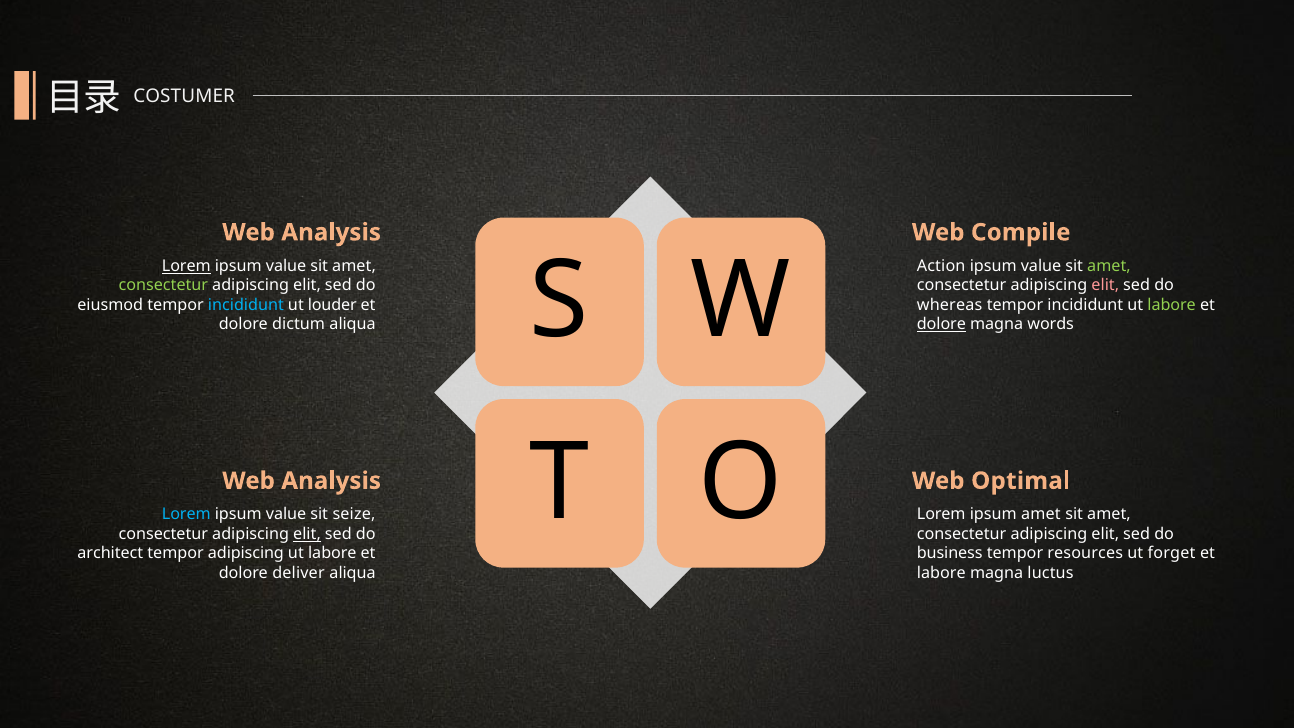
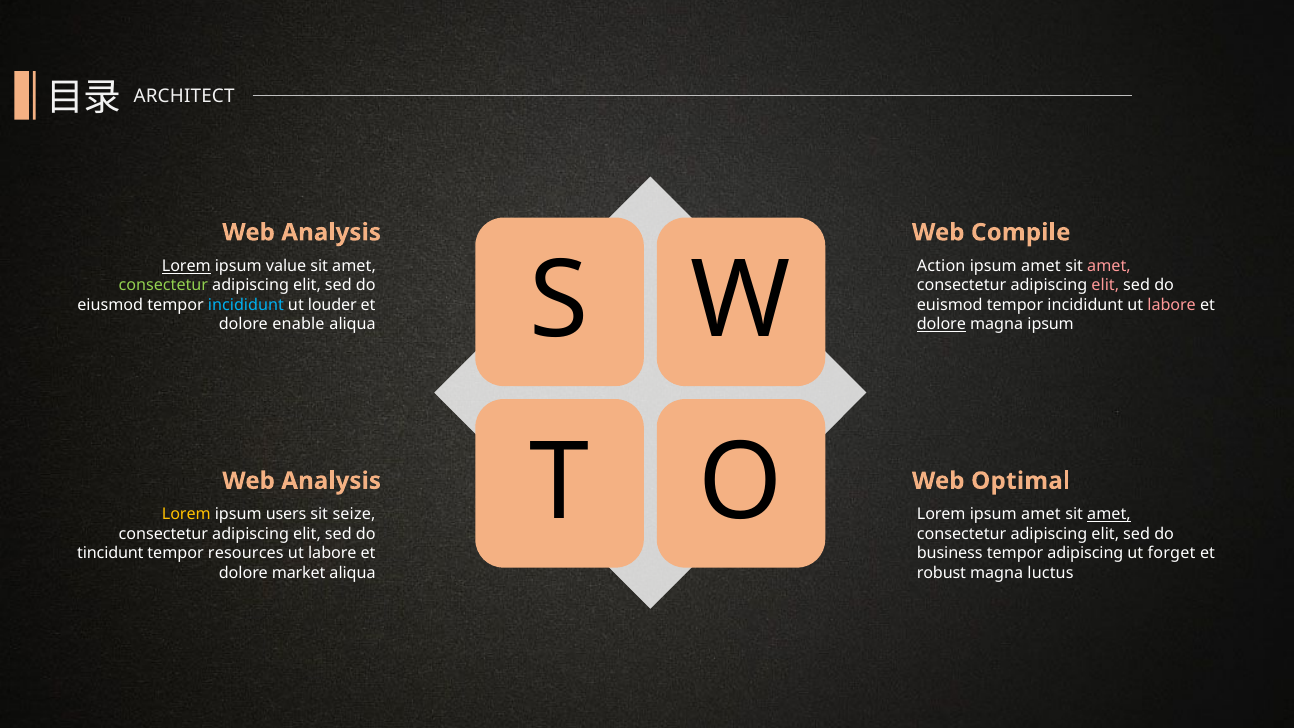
COSTUMER: COSTUMER -> ARCHITECT (184, 96)
value: value -> amet (1041, 266)
amet colour: light green -> pink (1109, 266)
whereas: whereas -> euismod (950, 305)
labore colour: light green -> pink (1172, 305)
dictum: dictum -> enable (299, 324)
magna words: words -> ipsum (1051, 324)
Lorem colour: light blue -> yellow (186, 515)
value: value -> users (286, 515)
amet underline: none -> present (1109, 515)
elit underline: present -> none (307, 534)
architect: architect -> tincidunt (110, 553)
tempor adipiscing: adipiscing -> resources (246, 553)
tempor resources: resources -> adipiscing (1085, 553)
deliver: deliver -> market (299, 573)
labore: labore -> robust (941, 573)
